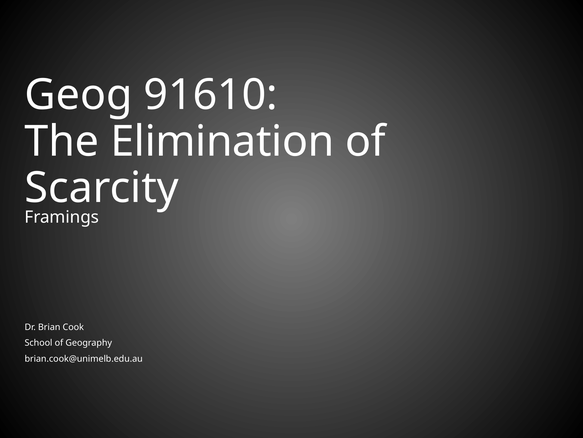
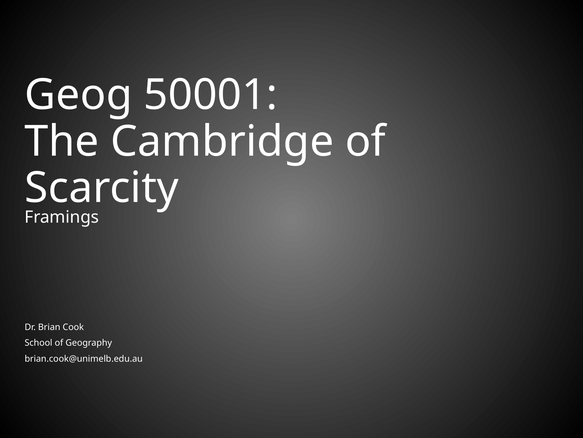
91610: 91610 -> 50001 (211, 95)
Elimination: Elimination -> Cambridge (222, 141)
